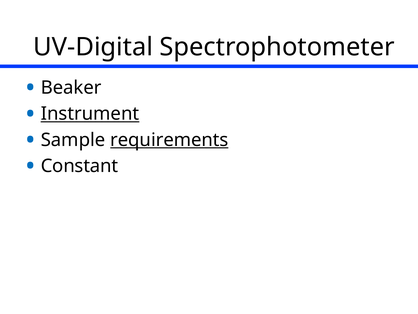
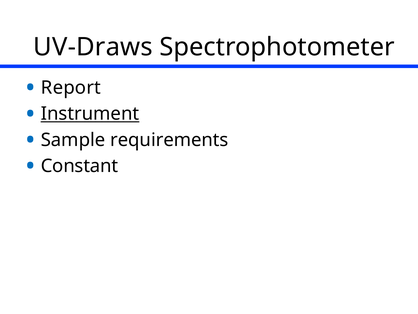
UV-Digital: UV-Digital -> UV-Draws (93, 47)
Beaker: Beaker -> Report (71, 88)
requirements underline: present -> none (169, 140)
